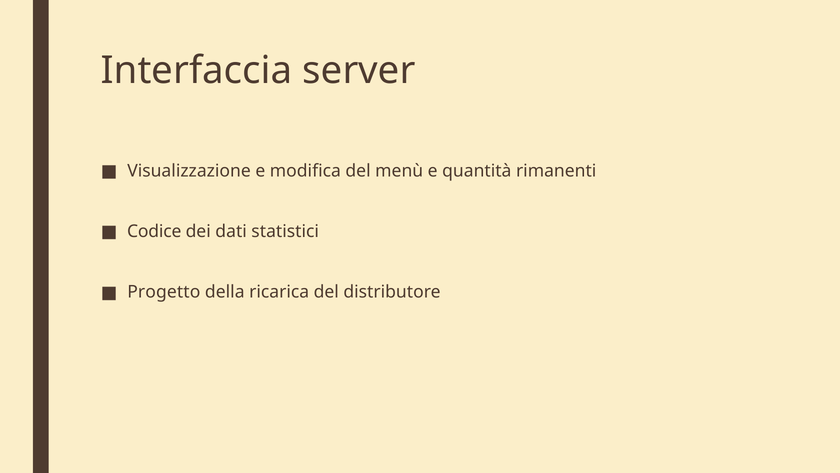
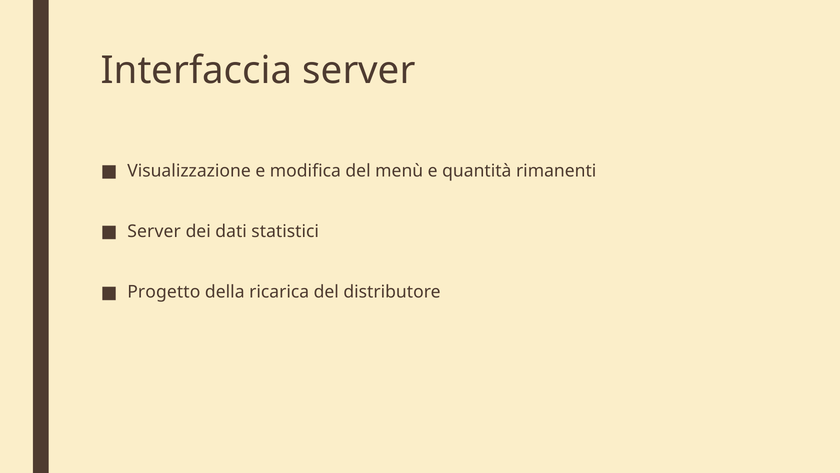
Codice: Codice -> Server (154, 231)
